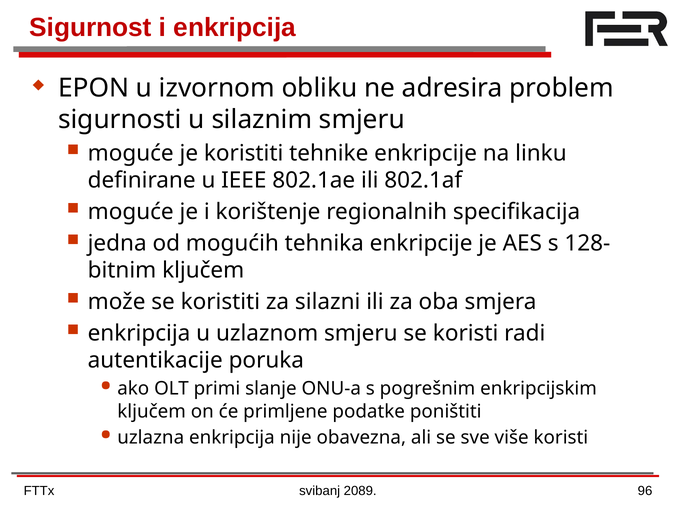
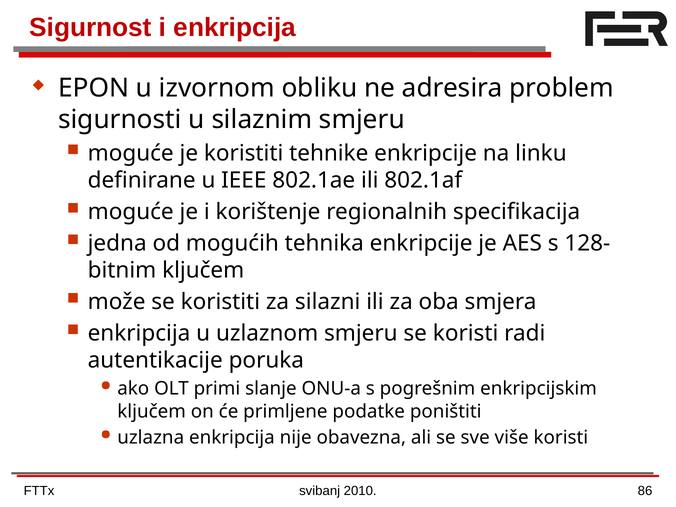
2089: 2089 -> 2010 (360, 491)
96: 96 -> 86 (645, 491)
